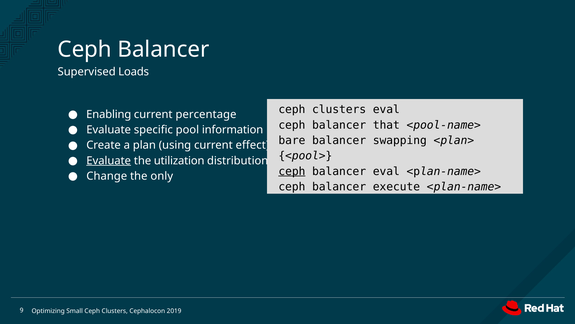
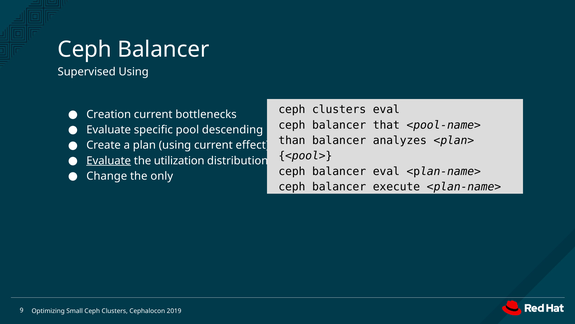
Supervised Loads: Loads -> Using (134, 72)
Enabling: Enabling -> Creation (109, 114)
percentage: percentage -> bottlenecks (206, 114)
information: information -> descending (233, 130)
bare: bare -> than (292, 140)
swapping: swapping -> analyzes (400, 140)
ceph underline: present -> none (292, 171)
